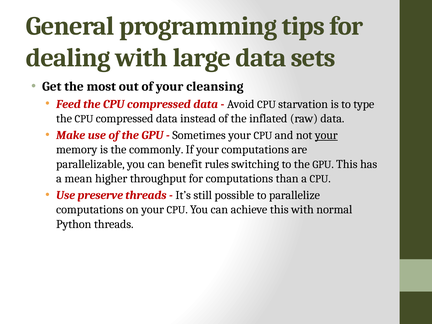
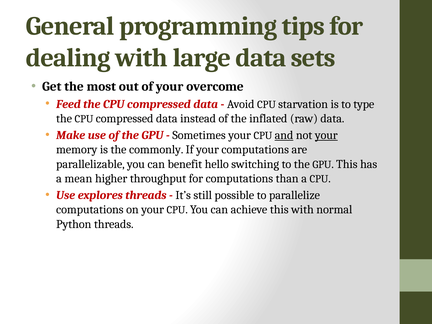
cleansing: cleansing -> overcome (215, 87)
and underline: none -> present (284, 135)
rules: rules -> hello (217, 164)
preserve: preserve -> explores (100, 195)
